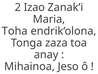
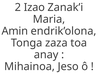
Toha: Toha -> Amin (15, 31)
